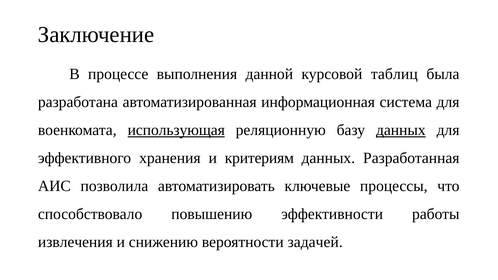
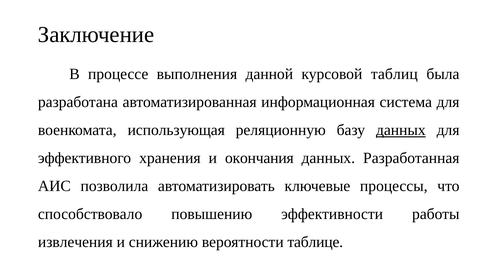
использующая underline: present -> none (176, 130)
критериям: критериям -> окончания (259, 158)
задачей: задачей -> таблице (315, 242)
